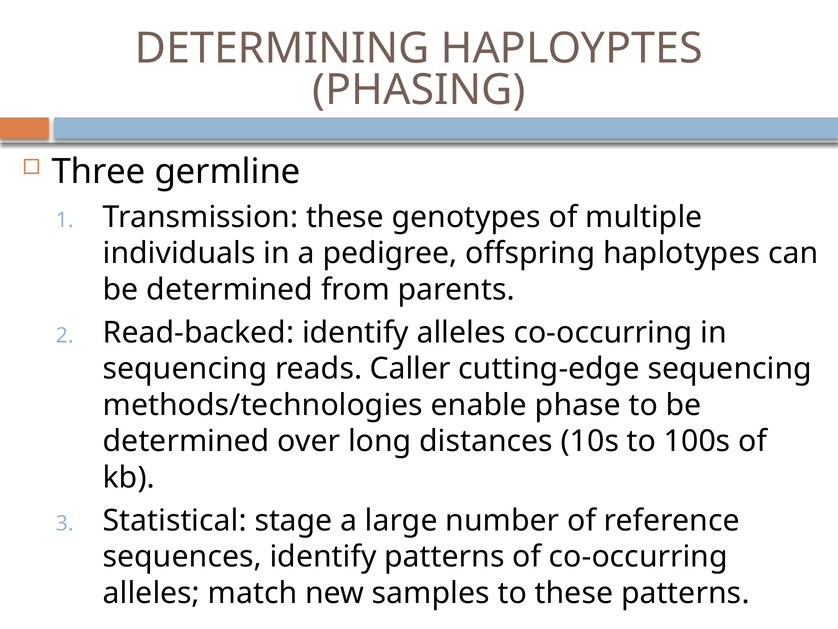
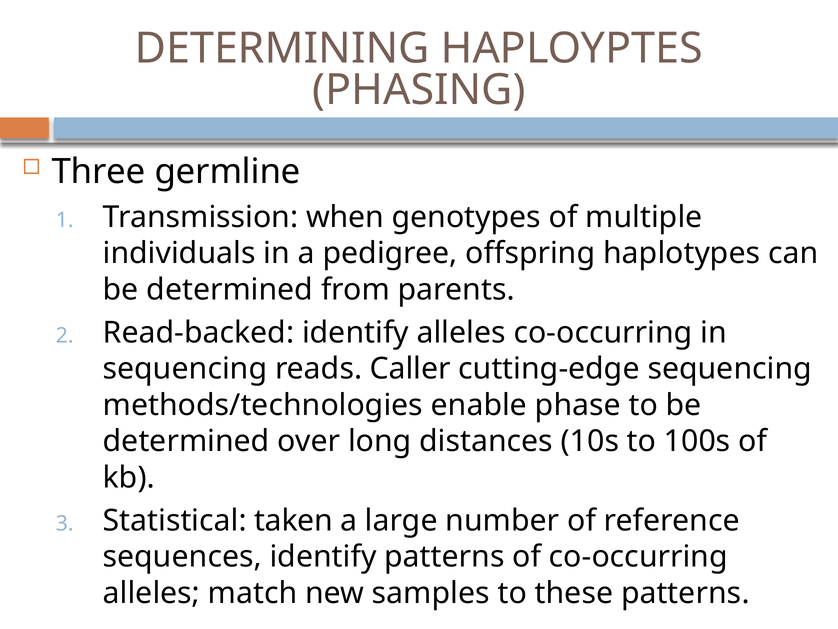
Transmission these: these -> when (345, 217)
stage: stage -> taken (294, 520)
